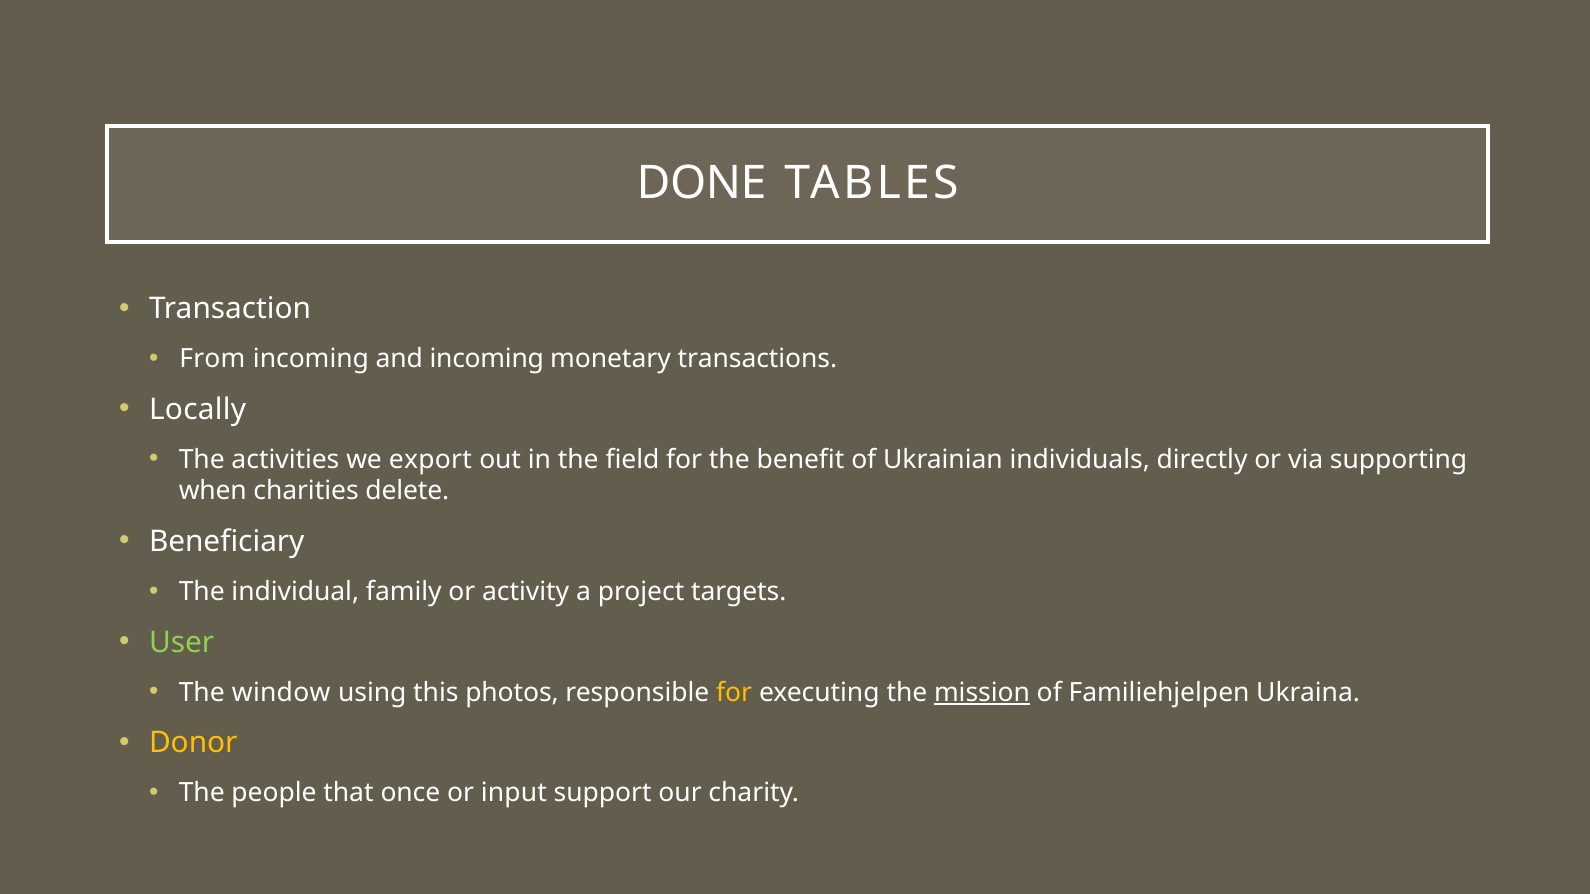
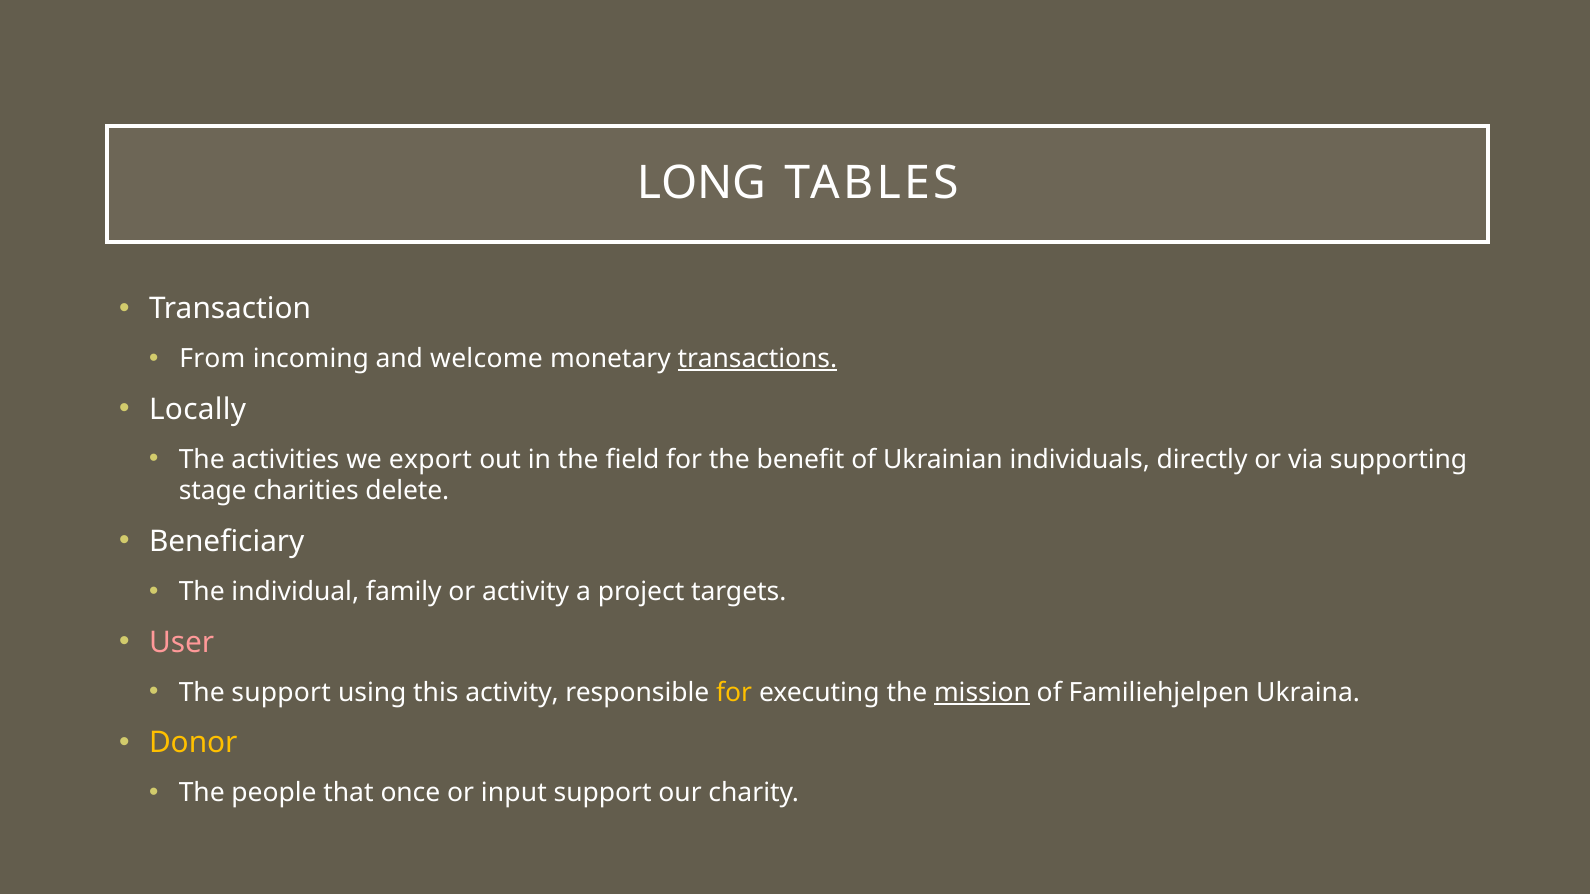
DONE: DONE -> LONG (701, 184)
and incoming: incoming -> welcome (487, 359)
transactions underline: none -> present (757, 359)
when: when -> stage (213, 491)
User colour: light green -> pink (182, 643)
The window: window -> support (281, 693)
this photos: photos -> activity (512, 693)
